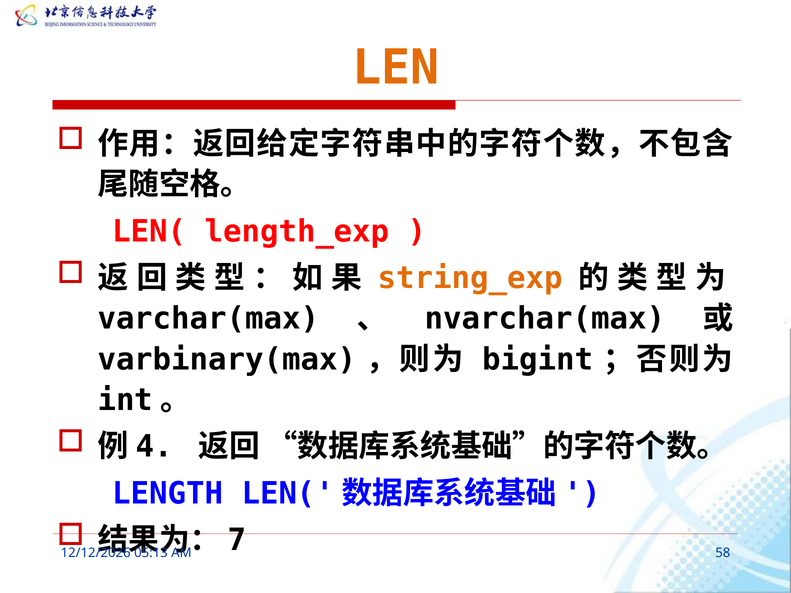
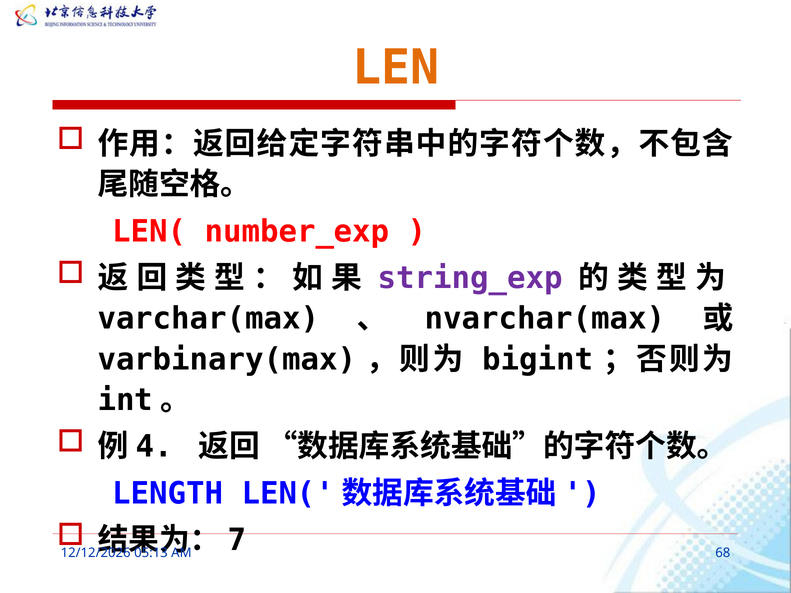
length_exp: length_exp -> number_exp (297, 232)
string_exp colour: orange -> purple (470, 278)
58: 58 -> 68 (723, 553)
